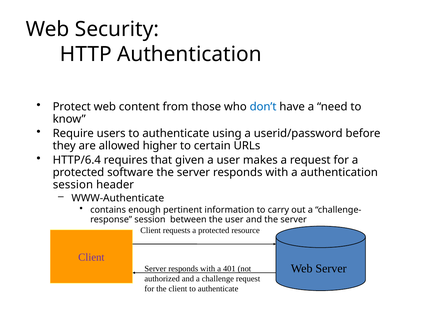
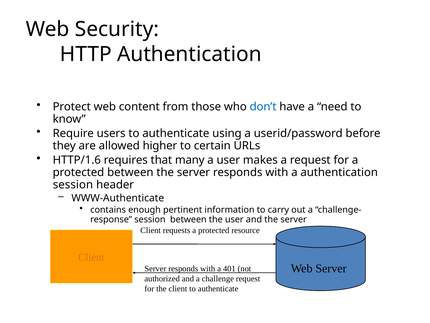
HTTP/6.4: HTTP/6.4 -> HTTP/1.6 (77, 160)
given: given -> many (190, 160)
protected software: software -> between (130, 172)
Client colour: purple -> orange (91, 257)
